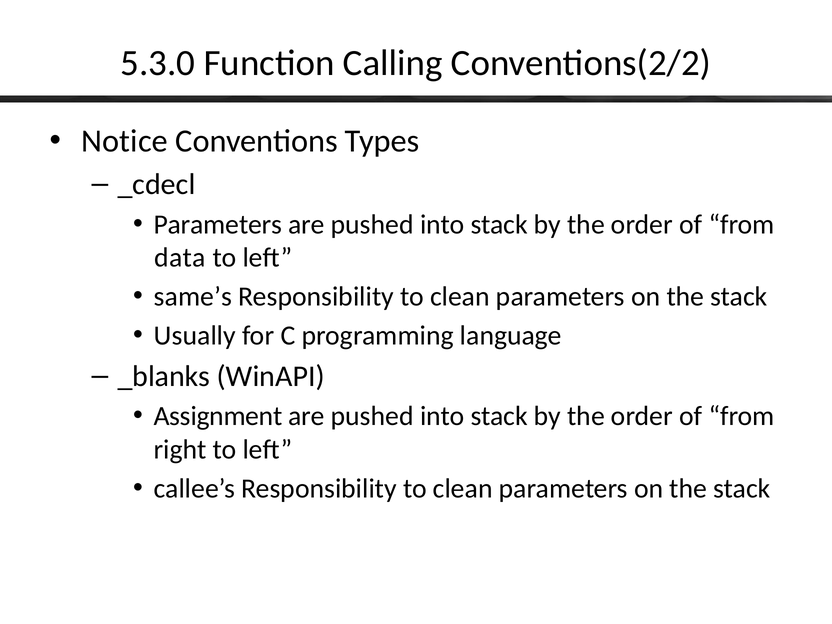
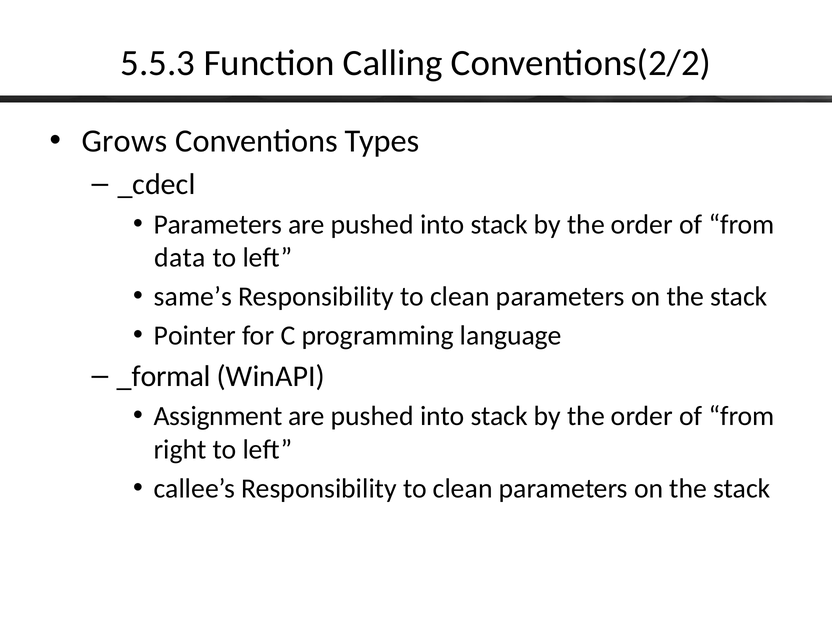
5.3.0: 5.3.0 -> 5.5.3 (158, 63)
Notice: Notice -> Grows (124, 141)
Usually: Usually -> Pointer (195, 335)
_blanks: _blanks -> _formal (164, 376)
